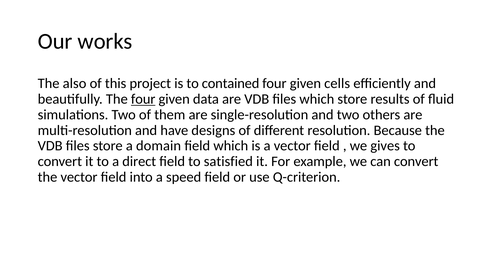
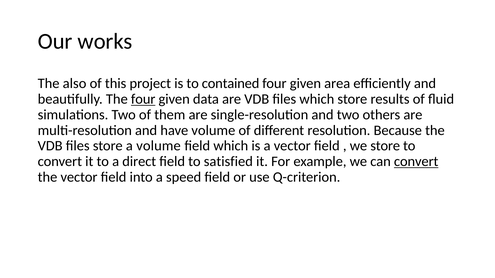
cells: cells -> area (337, 84)
have designs: designs -> volume (213, 130)
a domain: domain -> volume (159, 146)
we gives: gives -> store (385, 146)
convert underline: none -> present (416, 162)
